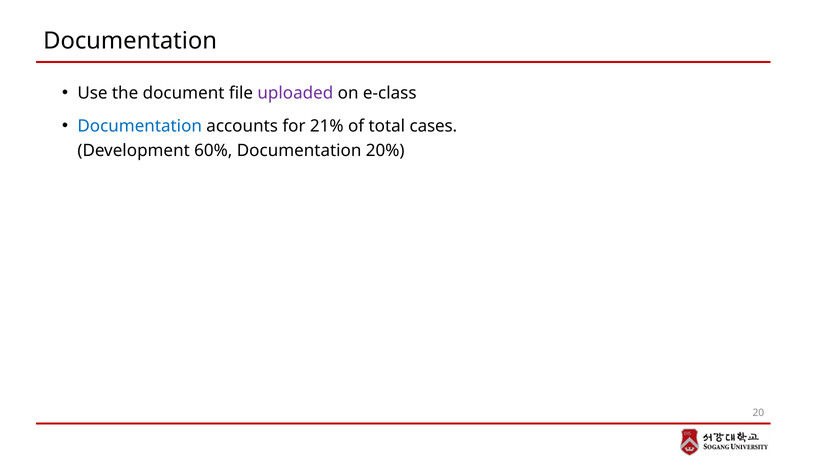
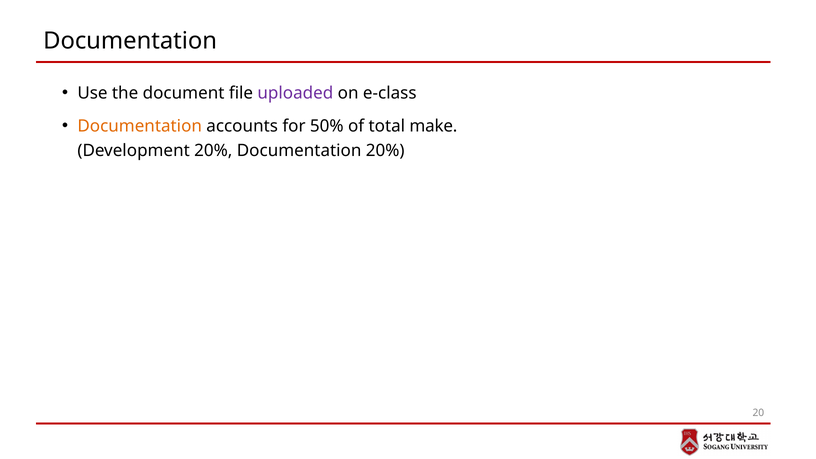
Documentation colour: blue -> orange (140, 126)
21%: 21% -> 50% (327, 126)
cases: cases -> make (433, 126)
Development 60%: 60% -> 20% (213, 150)
